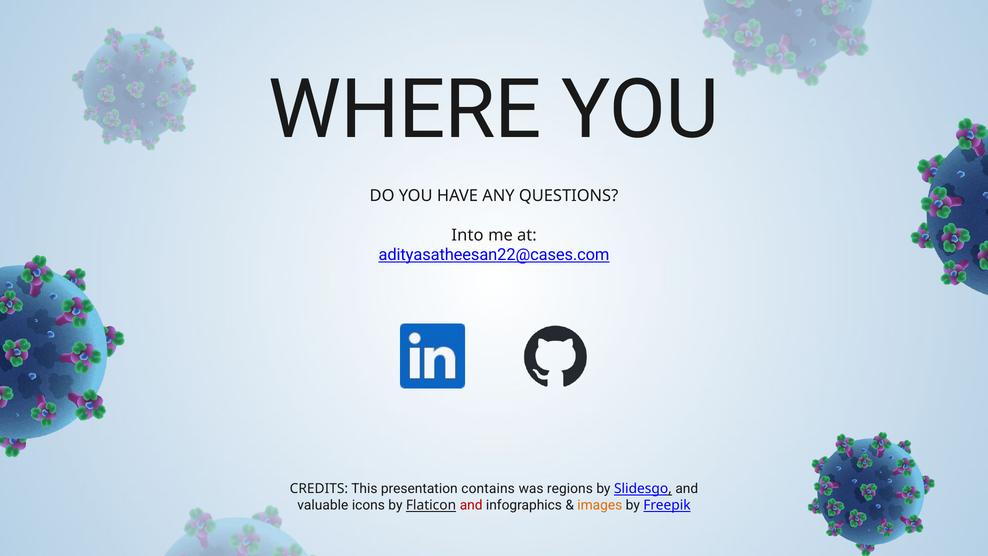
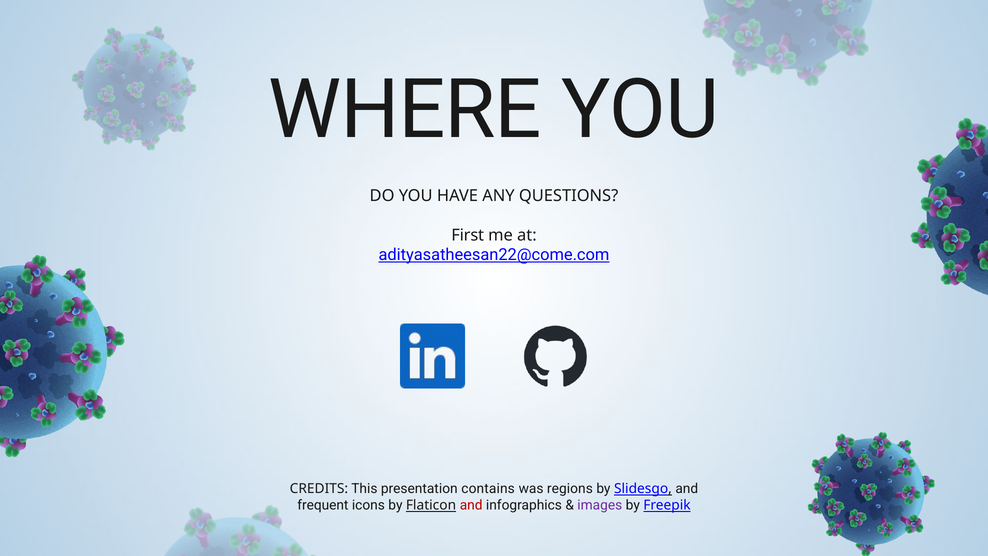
Into: Into -> First (468, 235)
adityasatheesan22@cases.com: adityasatheesan22@cases.com -> adityasatheesan22@come.com (494, 255)
valuable: valuable -> frequent (323, 505)
images colour: orange -> purple (600, 505)
